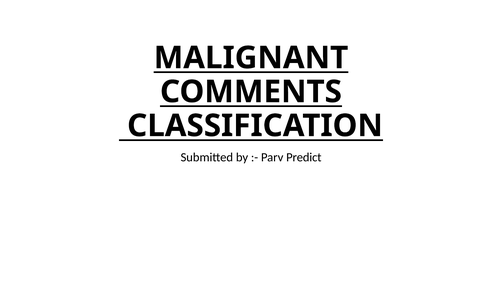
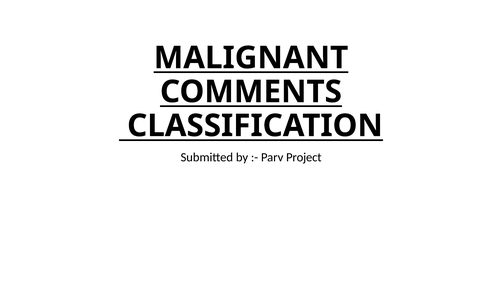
Predict: Predict -> Project (304, 157)
